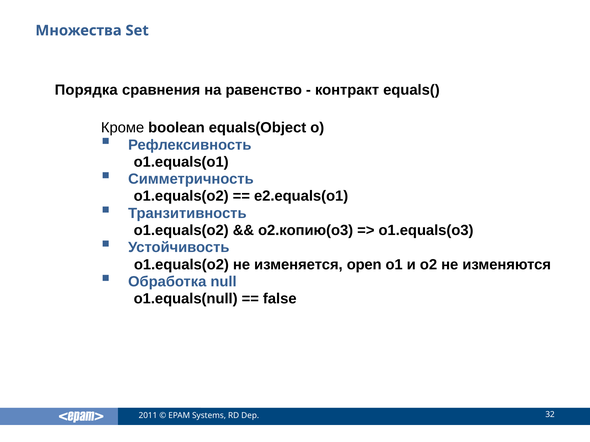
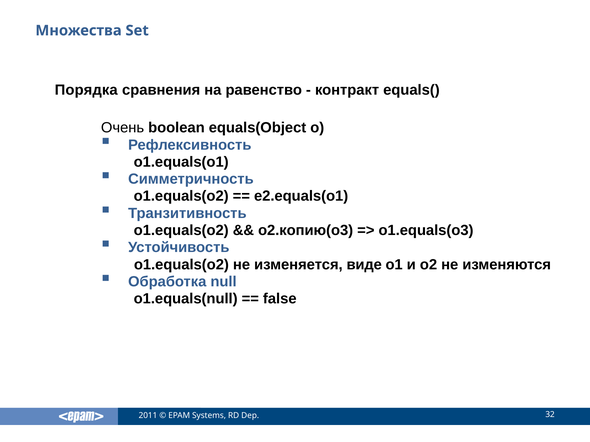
Кроме: Кроме -> Очень (123, 128)
open: open -> виде (364, 265)
